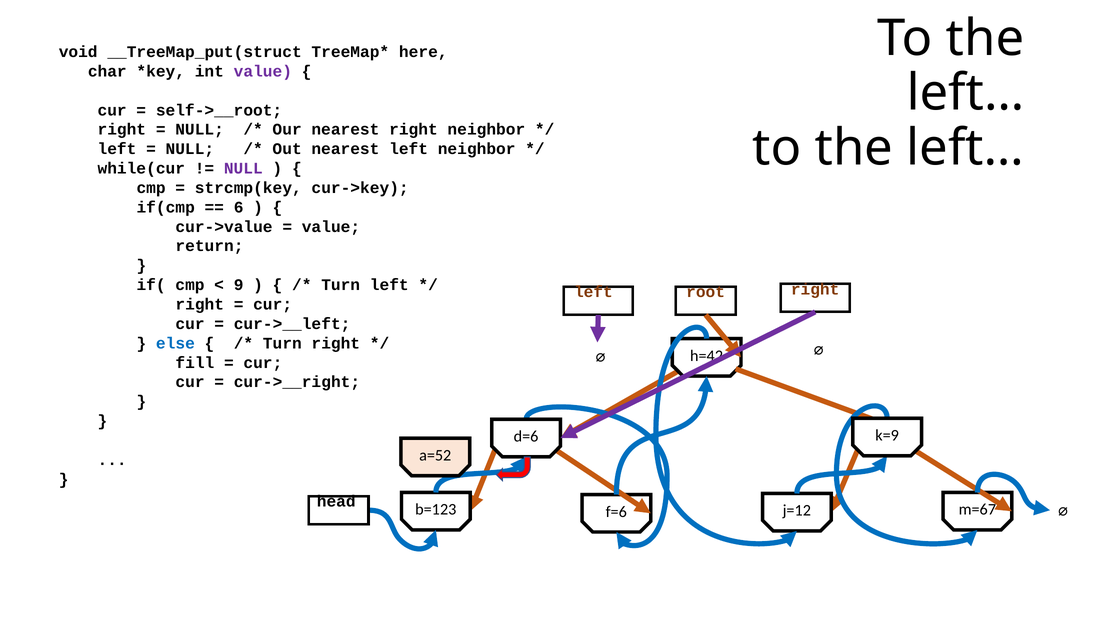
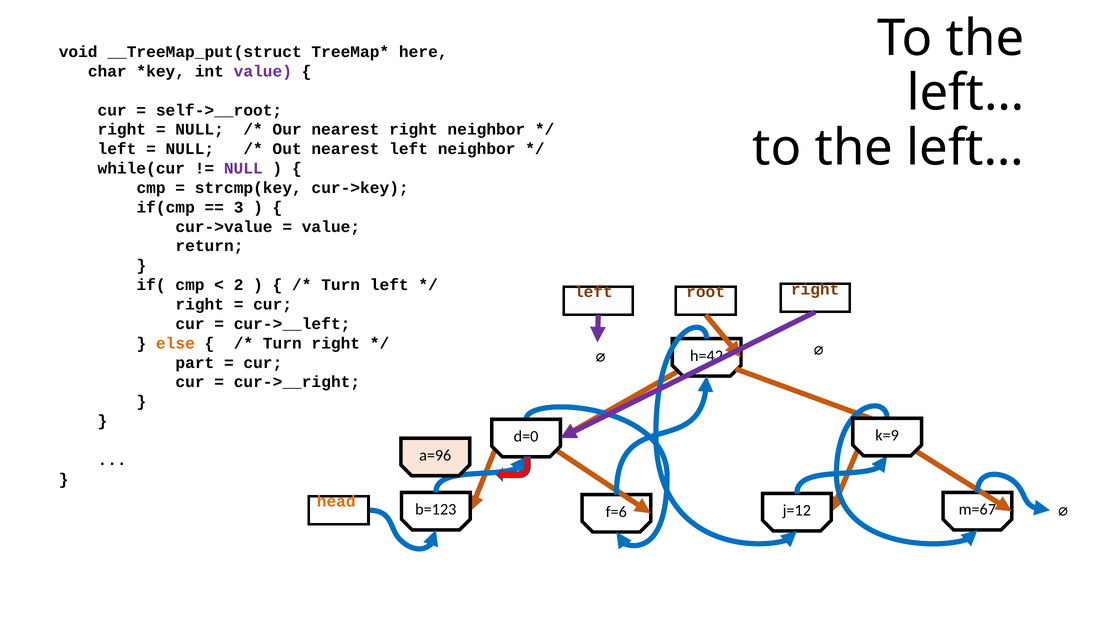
6: 6 -> 3 (239, 207)
9: 9 -> 2 (239, 285)
else colour: blue -> orange (175, 343)
fill: fill -> part (195, 363)
d=6: d=6 -> d=0 (526, 436)
a=52: a=52 -> a=96 (435, 455)
head colour: black -> orange (336, 501)
